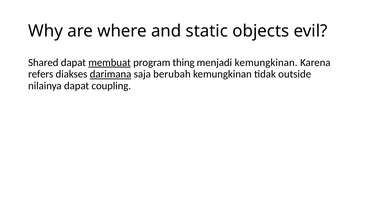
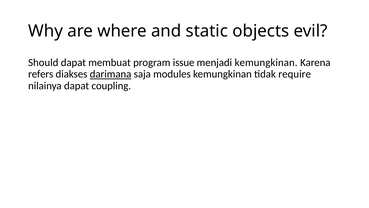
Shared: Shared -> Should (43, 62)
membuat underline: present -> none (110, 62)
thing: thing -> issue (184, 62)
berubah: berubah -> modules (172, 74)
outside: outside -> require (295, 74)
